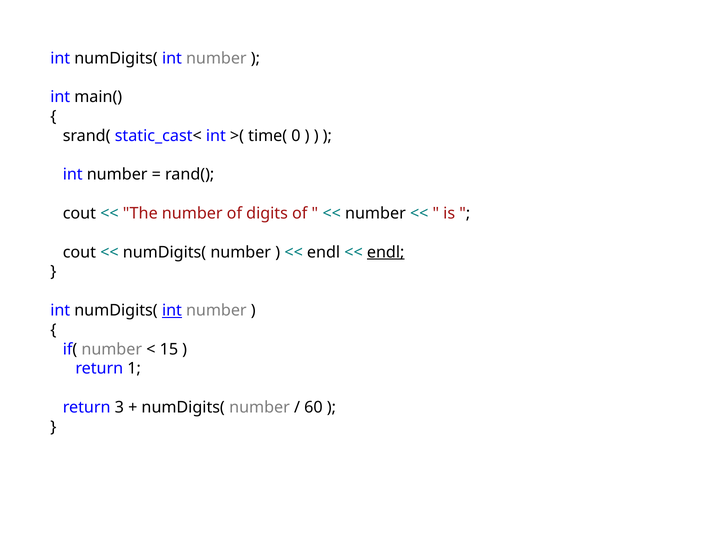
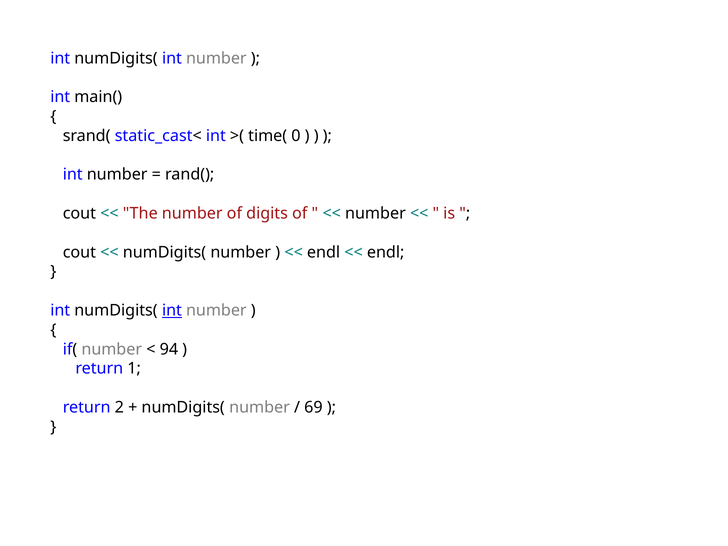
endl underline: present -> none (386, 252)
15: 15 -> 94 (169, 349)
3: 3 -> 2 (119, 407)
60: 60 -> 69 (313, 407)
